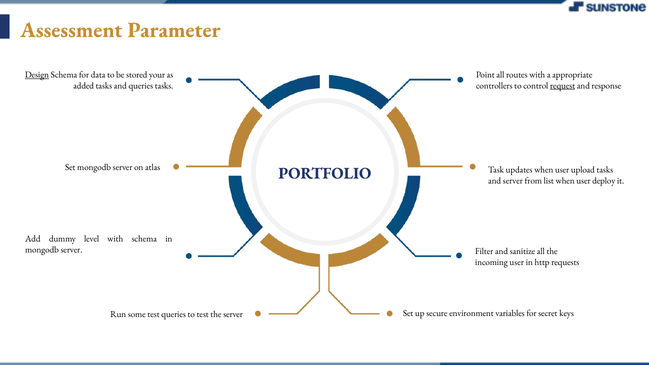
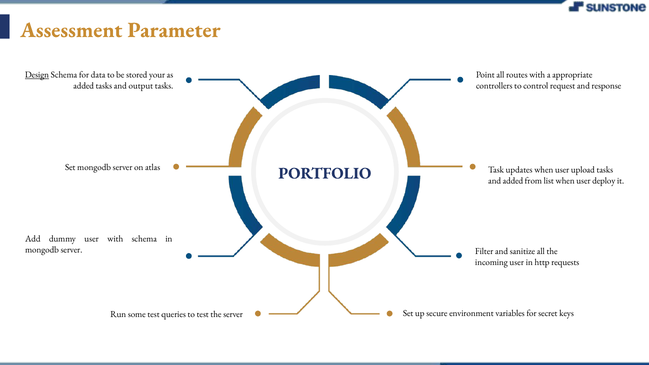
and queries: queries -> output (141, 86)
request underline: present -> none (563, 86)
and server: server -> added (513, 181)
dummy level: level -> user (92, 239)
